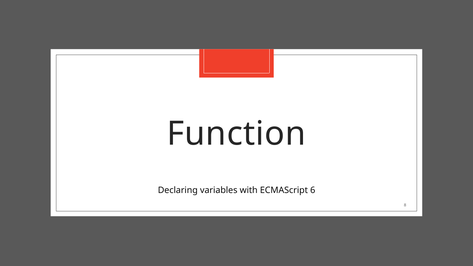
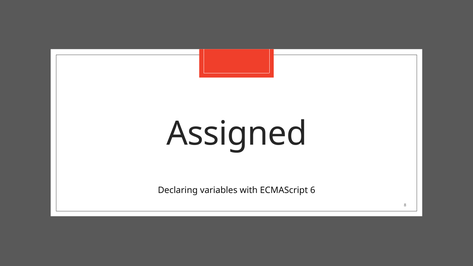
Function: Function -> Assigned (237, 134)
